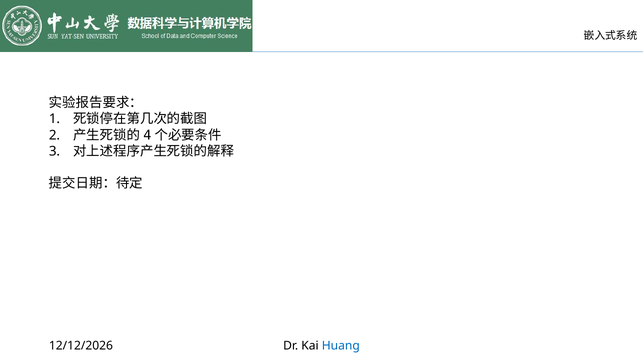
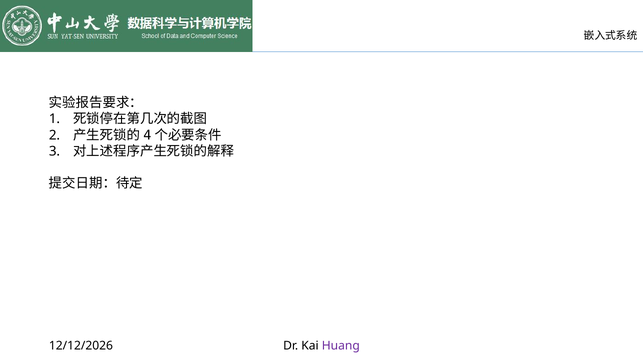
Huang colour: blue -> purple (341, 346)
